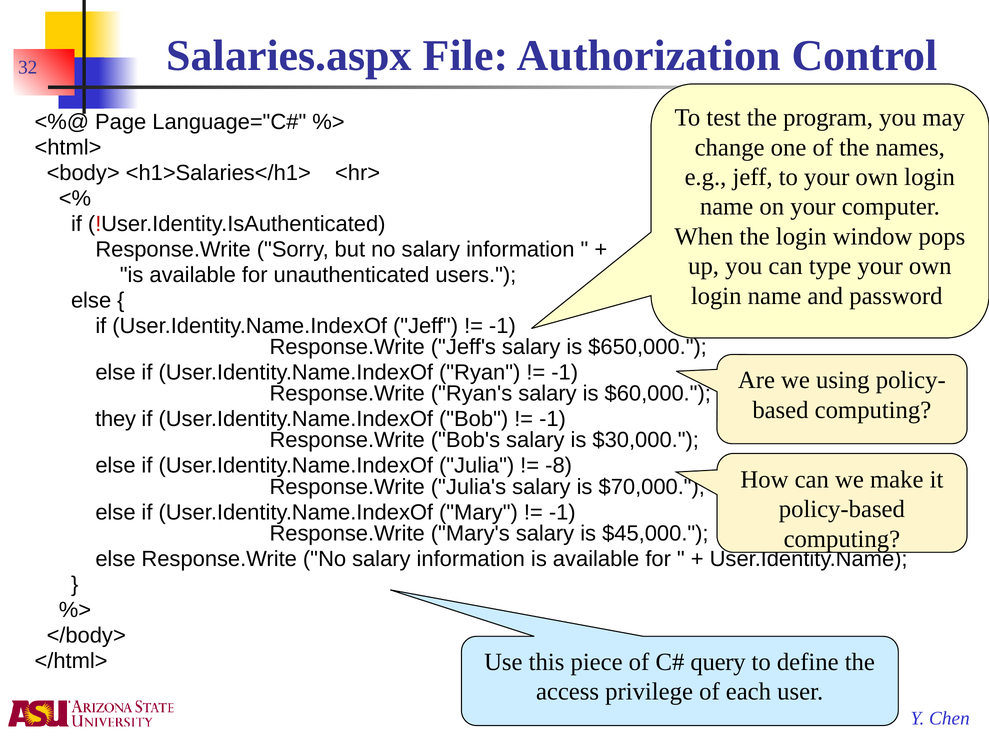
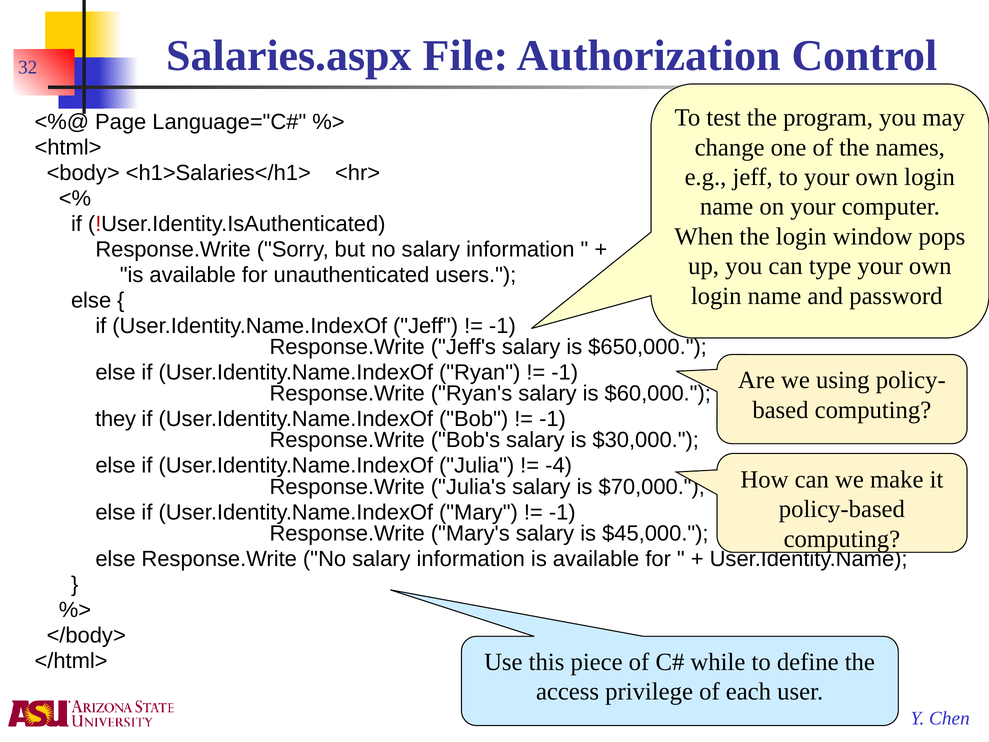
-8: -8 -> -4 (559, 466)
query: query -> while (718, 662)
